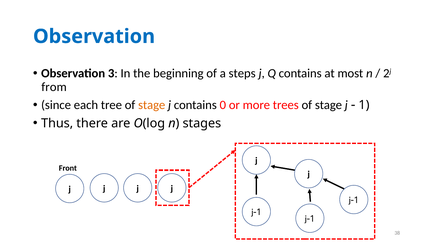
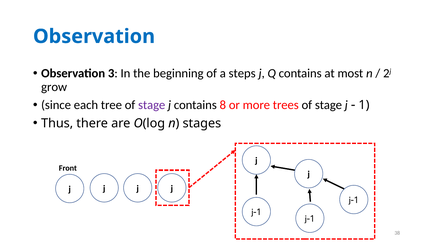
from: from -> grow (54, 87)
stage colour: orange -> purple (152, 105)
0: 0 -> 8 (223, 105)
